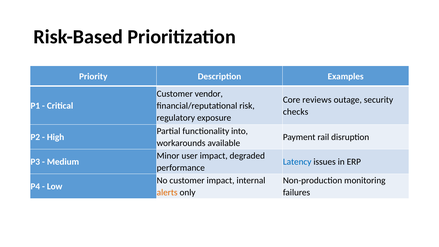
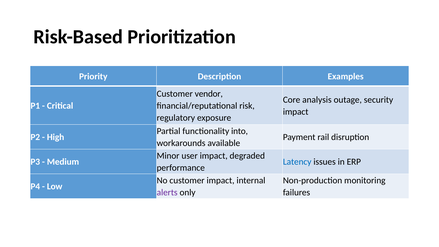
reviews: reviews -> analysis (317, 100)
checks: checks -> impact (296, 112)
alerts colour: orange -> purple (167, 193)
